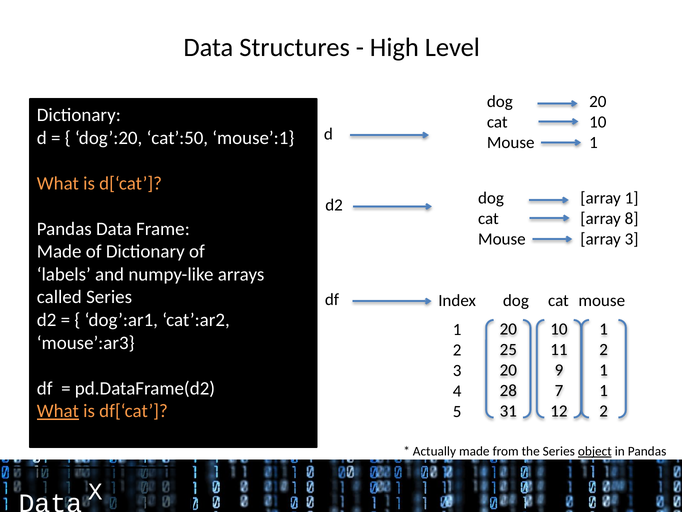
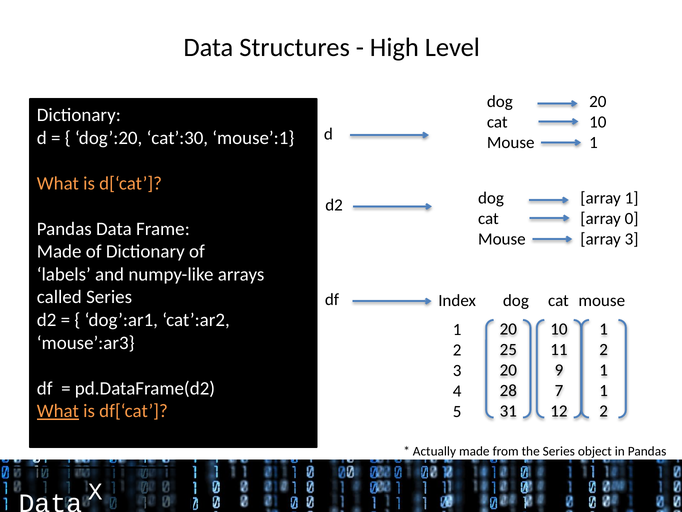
cat’:50: cat’:50 -> cat’:30 (177, 138)
8: 8 -> 0 (632, 218)
object underline: present -> none (595, 451)
